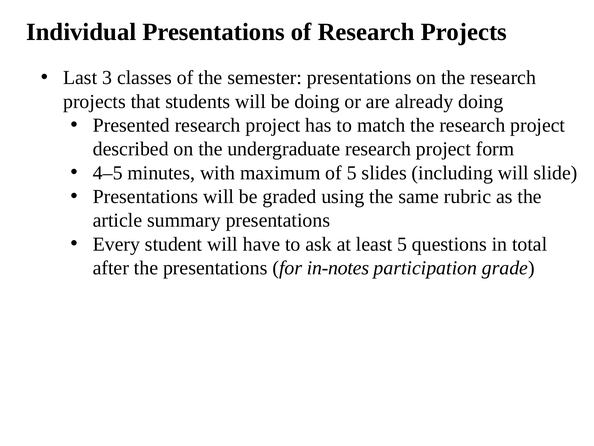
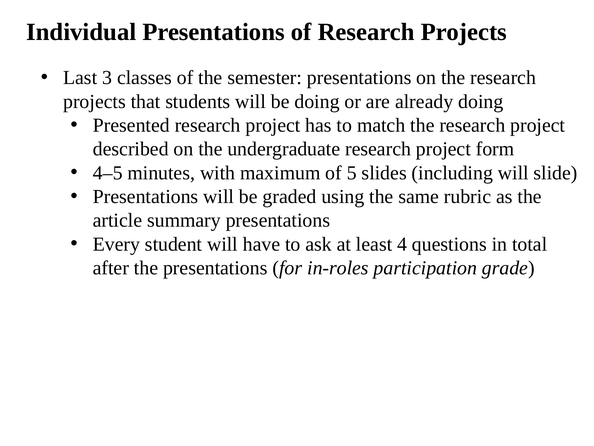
least 5: 5 -> 4 (402, 244)
in-notes: in-notes -> in-roles (338, 268)
